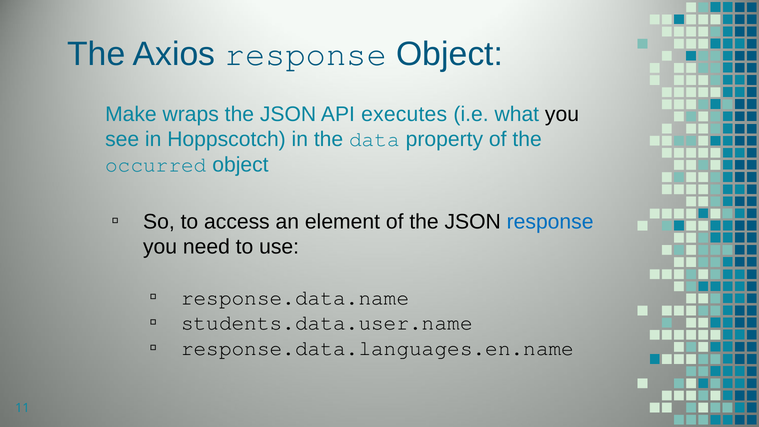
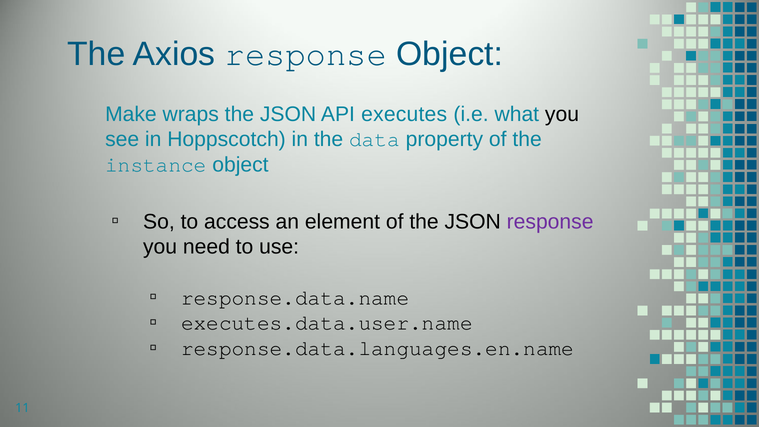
occurred: occurred -> instance (156, 165)
response colour: blue -> purple (550, 222)
students.data.user.name: students.data.user.name -> executes.data.user.name (327, 323)
